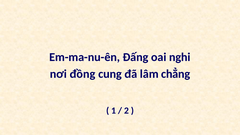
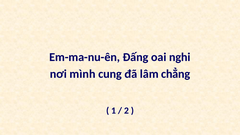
đồng: đồng -> mình (83, 74)
